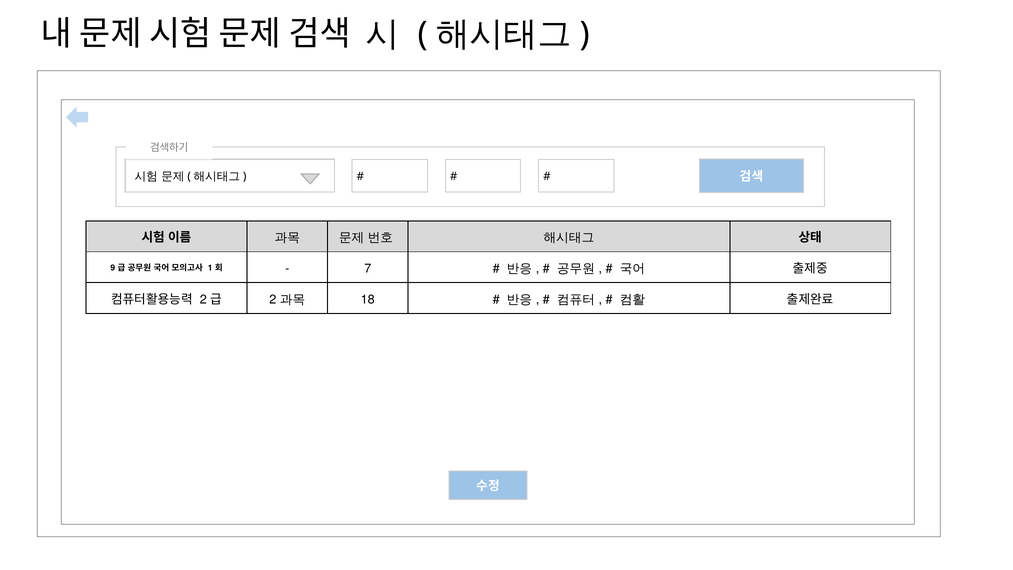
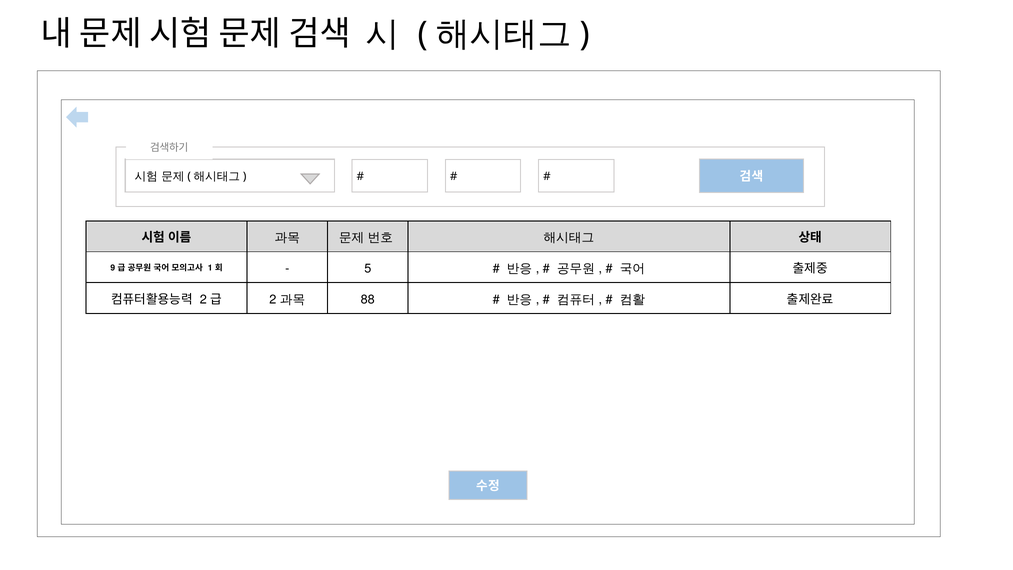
7: 7 -> 5 (368, 268)
18: 18 -> 88 (368, 299)
